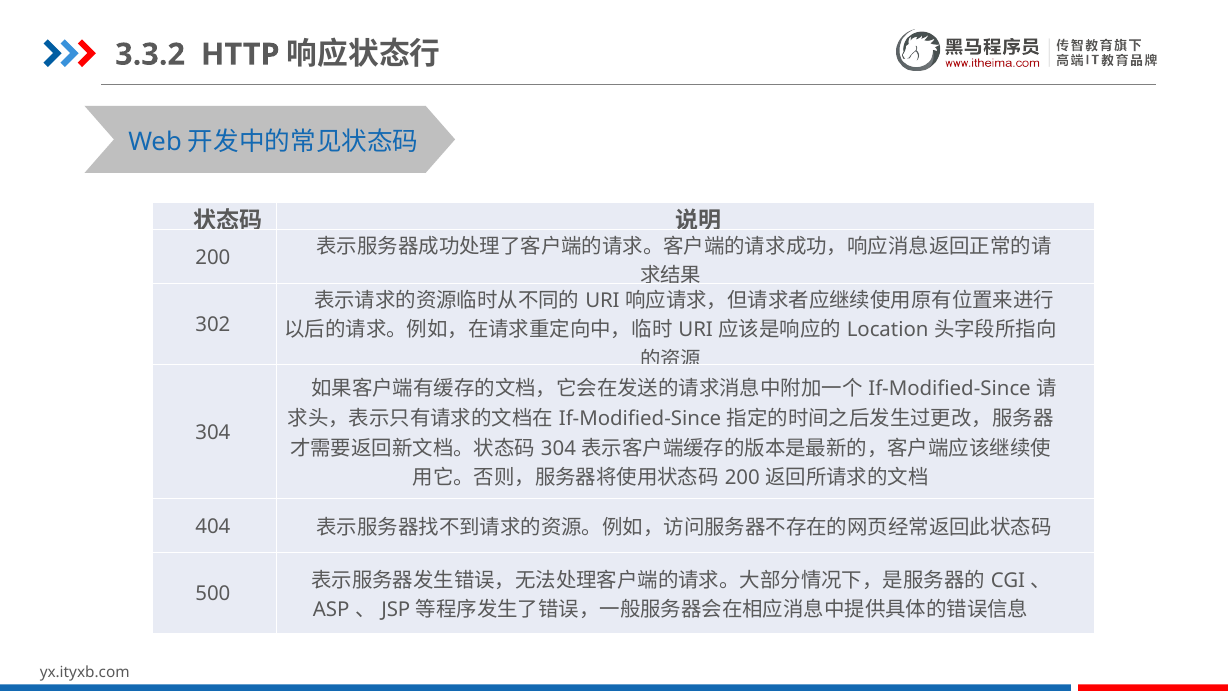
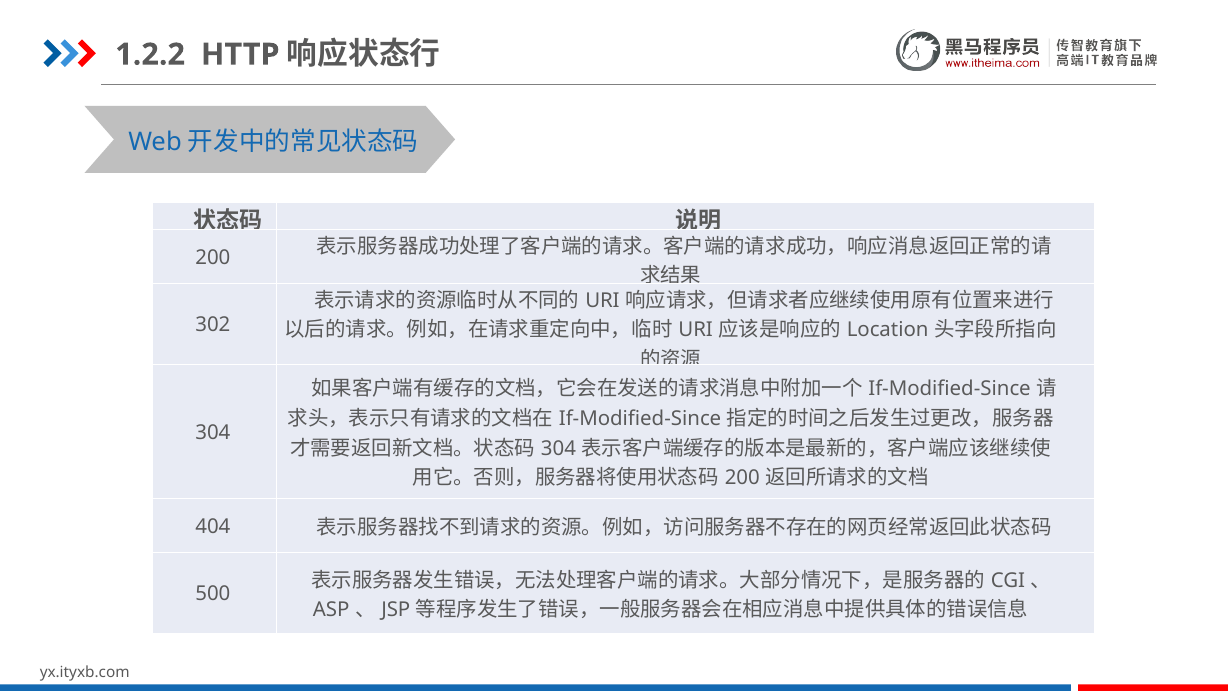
3.3.2: 3.3.2 -> 1.2.2 (150, 54)
